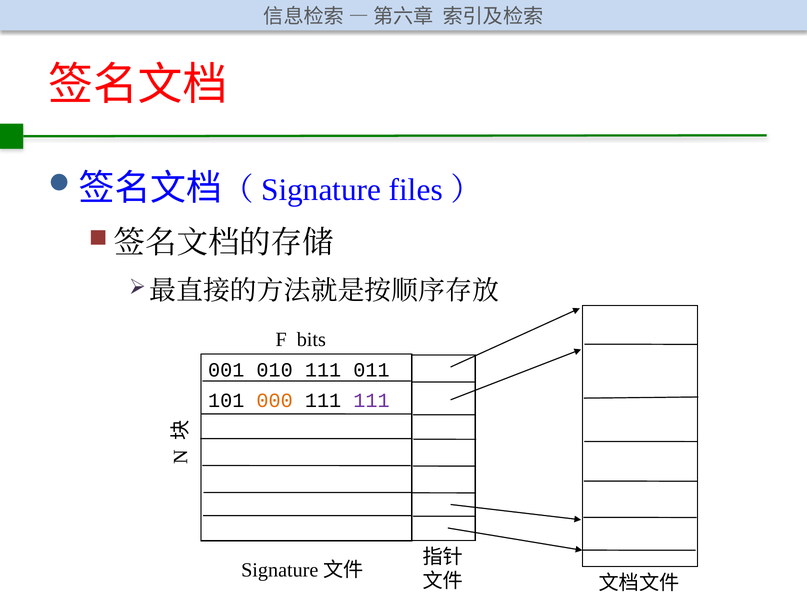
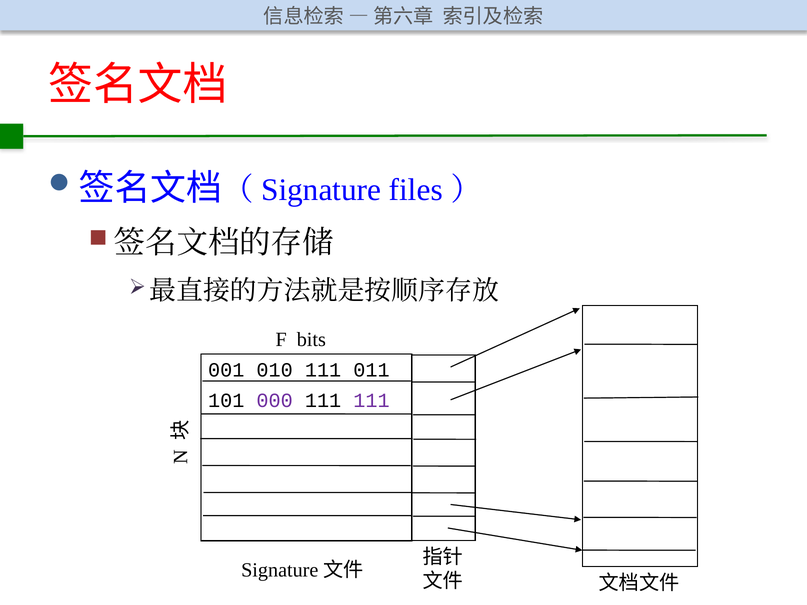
000 colour: orange -> purple (275, 401)
